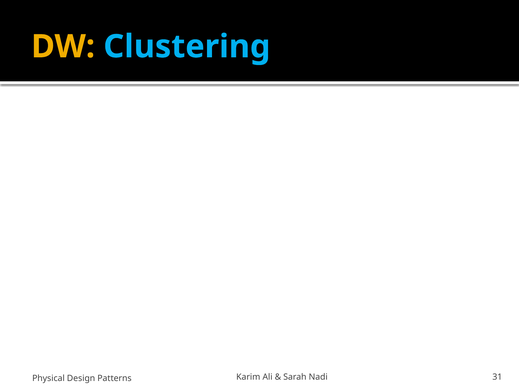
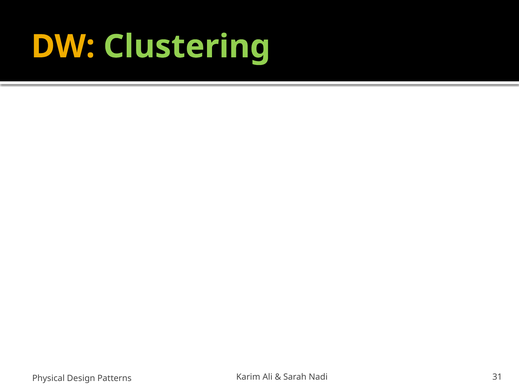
Clustering colour: light blue -> light green (187, 47)
